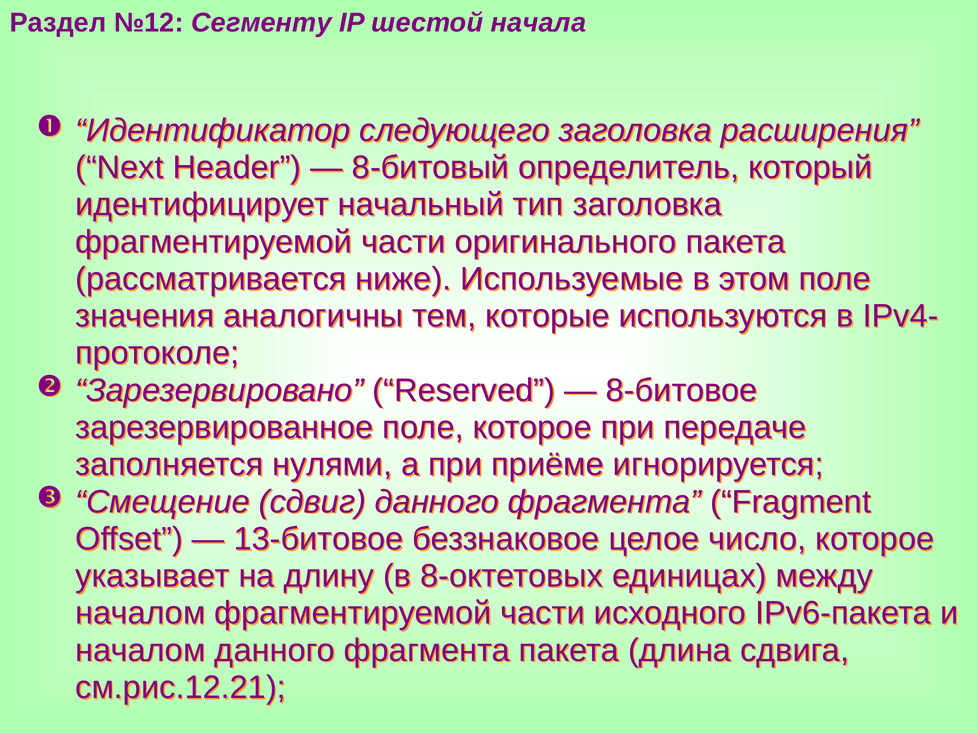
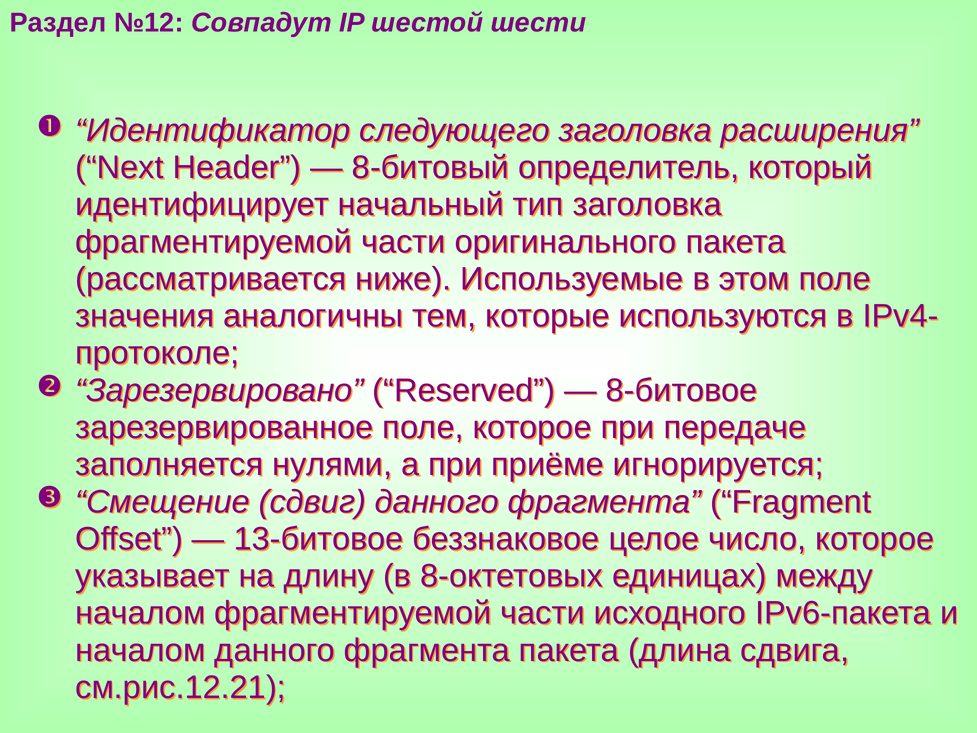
Сегменту: Сегменту -> Совпадут (262, 23)
начала: начала -> шести (538, 23)
